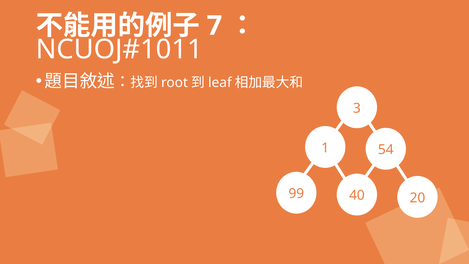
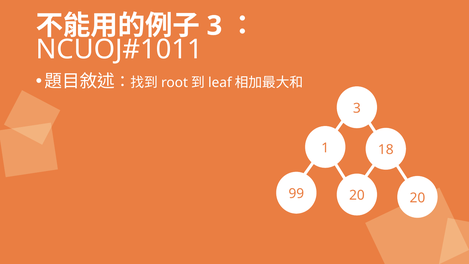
7: 7 -> 3 (214, 26)
54: 54 -> 18 (386, 150)
99 40: 40 -> 20 (357, 195)
